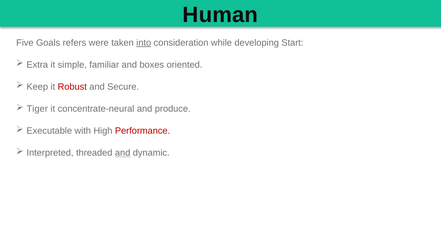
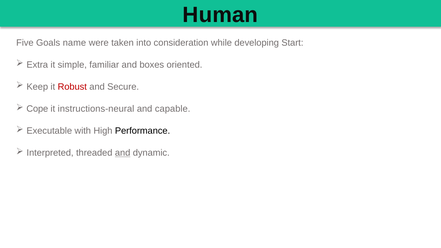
refers: refers -> name (74, 43)
into underline: present -> none (144, 43)
Tiger: Tiger -> Cope (37, 109)
concentrate-neural: concentrate-neural -> instructions-neural (96, 109)
produce: produce -> capable (173, 109)
Performance colour: red -> black (143, 131)
